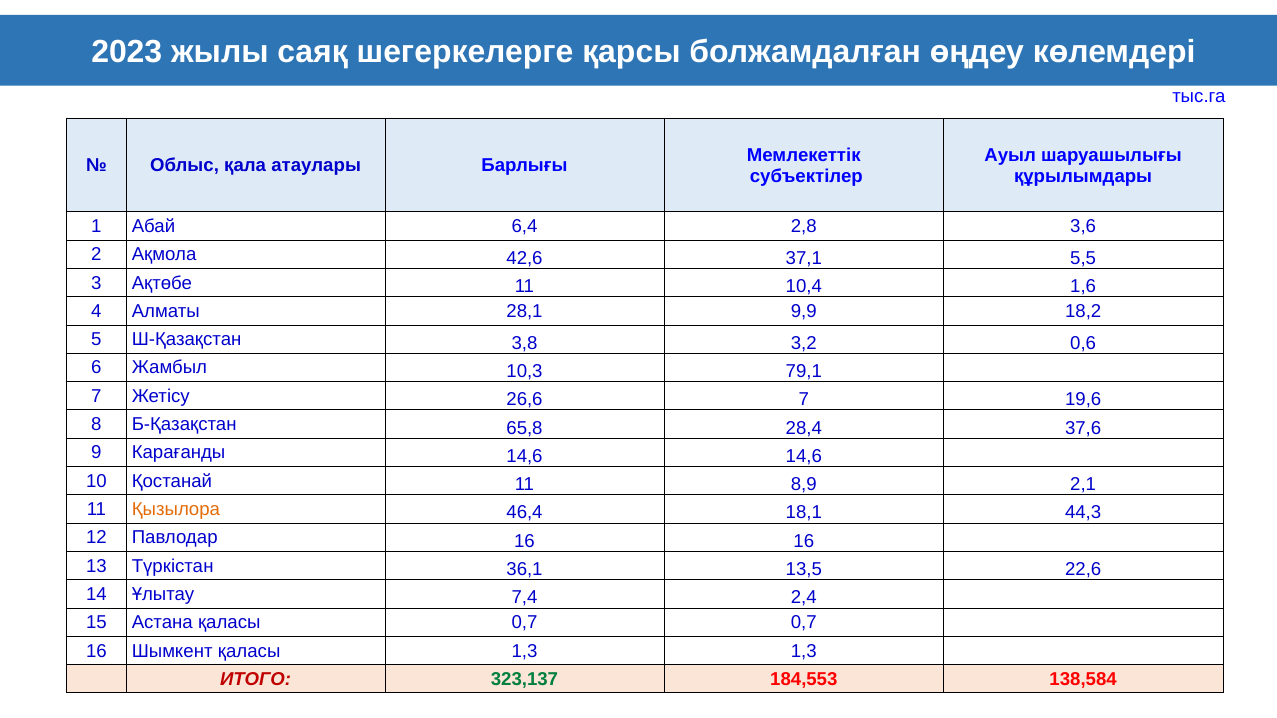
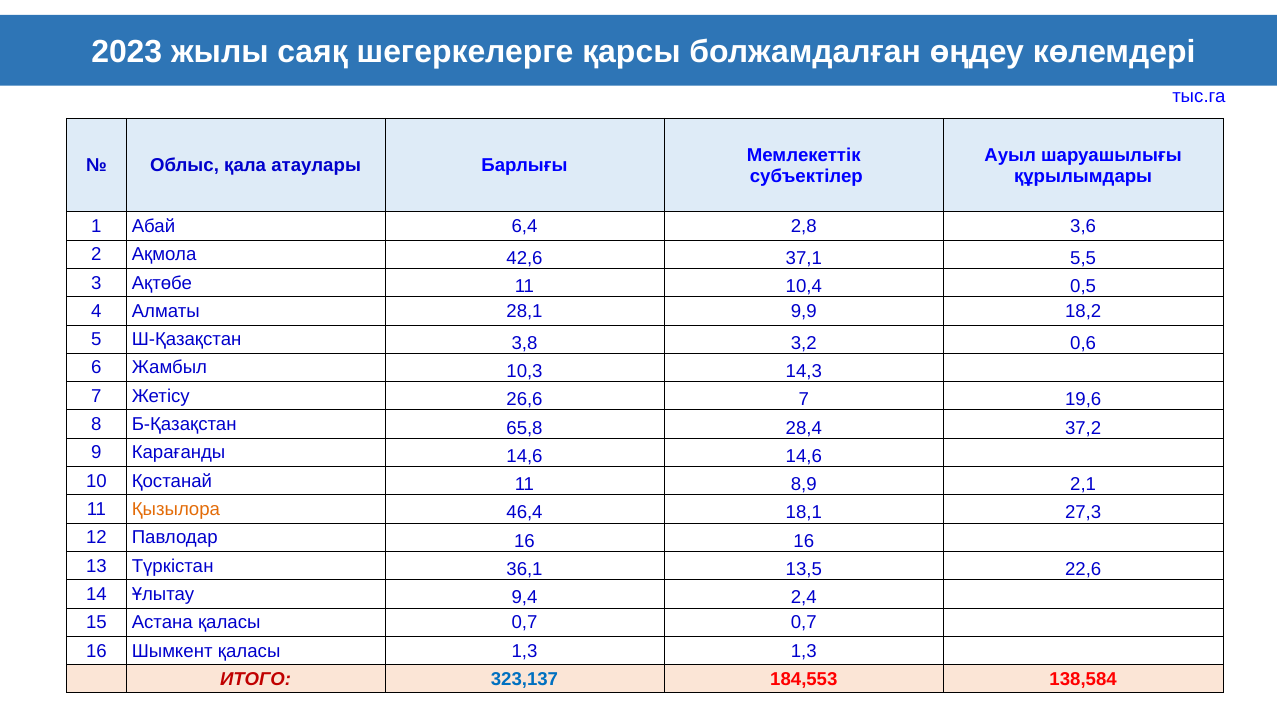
1,6: 1,6 -> 0,5 (1083, 286)
79,1: 79,1 -> 14,3 (804, 371)
37,6: 37,6 -> 37,2 (1083, 428)
44,3: 44,3 -> 27,3 (1083, 513)
7,4: 7,4 -> 9,4 (524, 598)
323,137 colour: green -> blue (524, 680)
